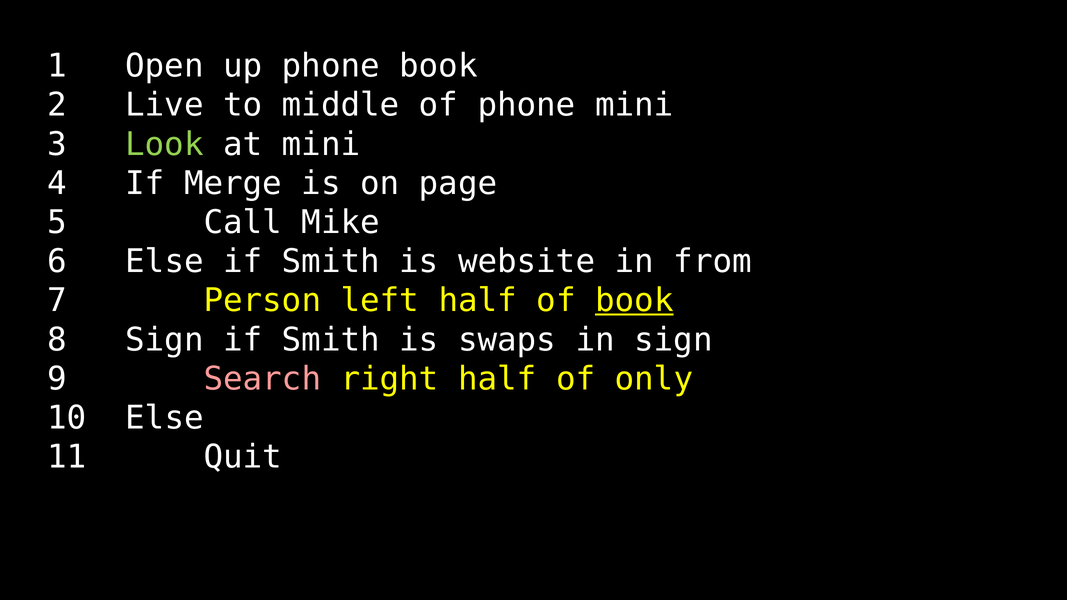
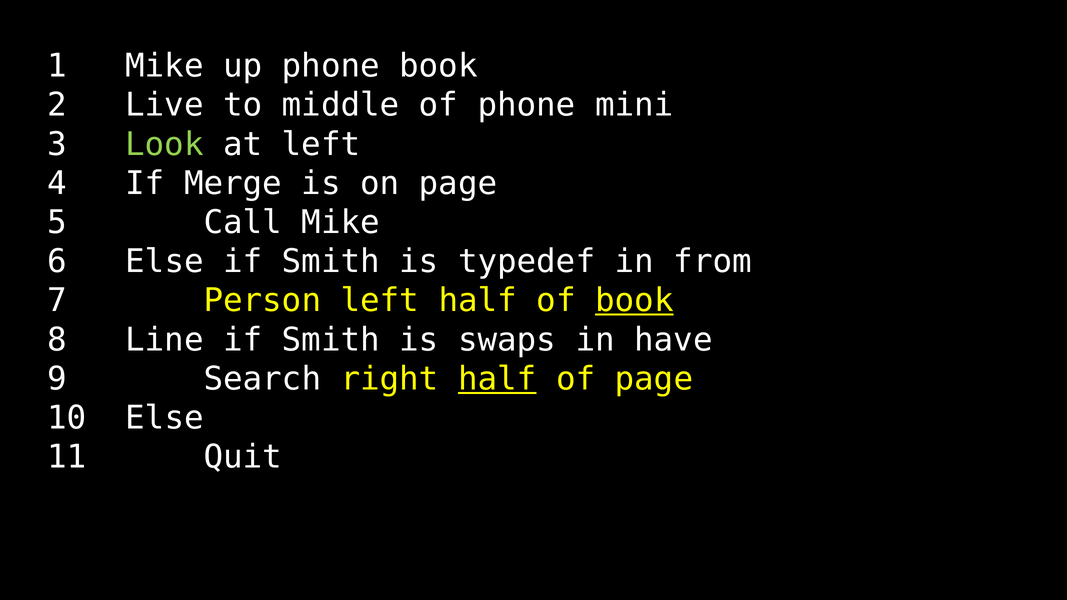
1 Open: Open -> Mike (164, 66)
at mini: mini -> left (321, 144)
website: website -> typedef (527, 262)
8 Sign: Sign -> Line (164, 340)
in sign: sign -> have (673, 340)
Search colour: pink -> white (262, 379)
half underline: none -> present (497, 379)
of only: only -> page (654, 379)
